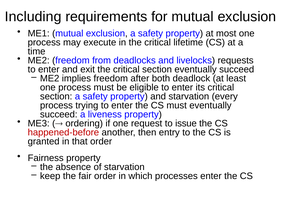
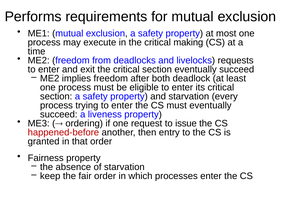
Including: Including -> Performs (33, 17)
lifetime: lifetime -> making (188, 42)
